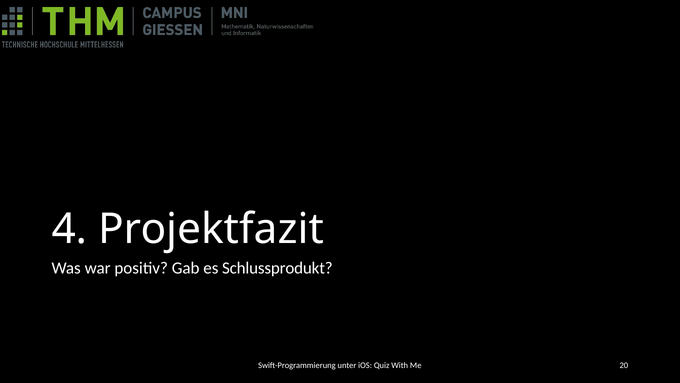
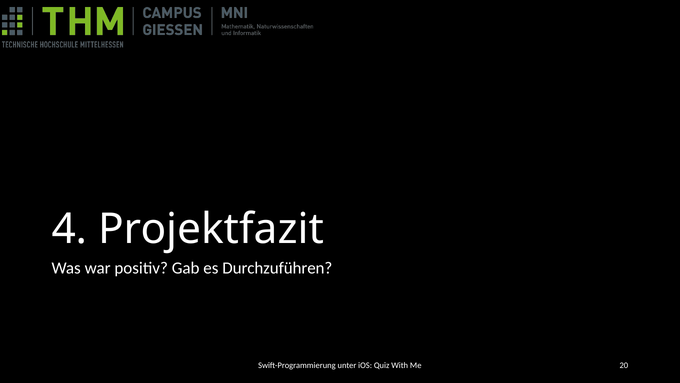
Schlussprodukt: Schlussprodukt -> Durchzuführen (277, 268)
